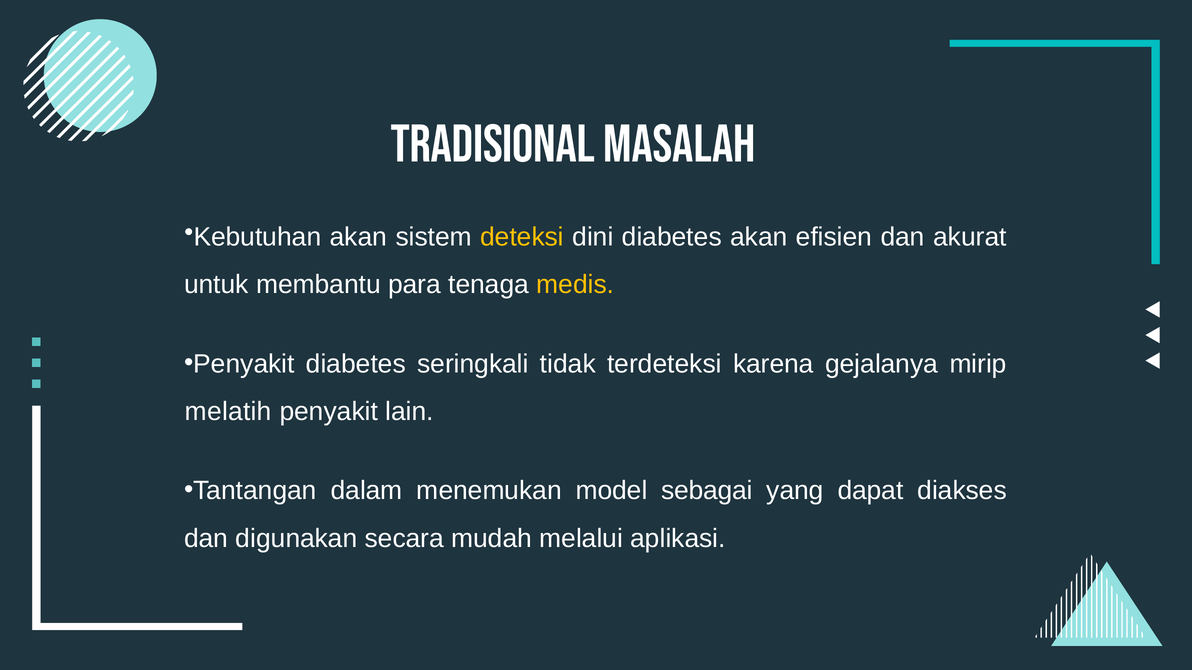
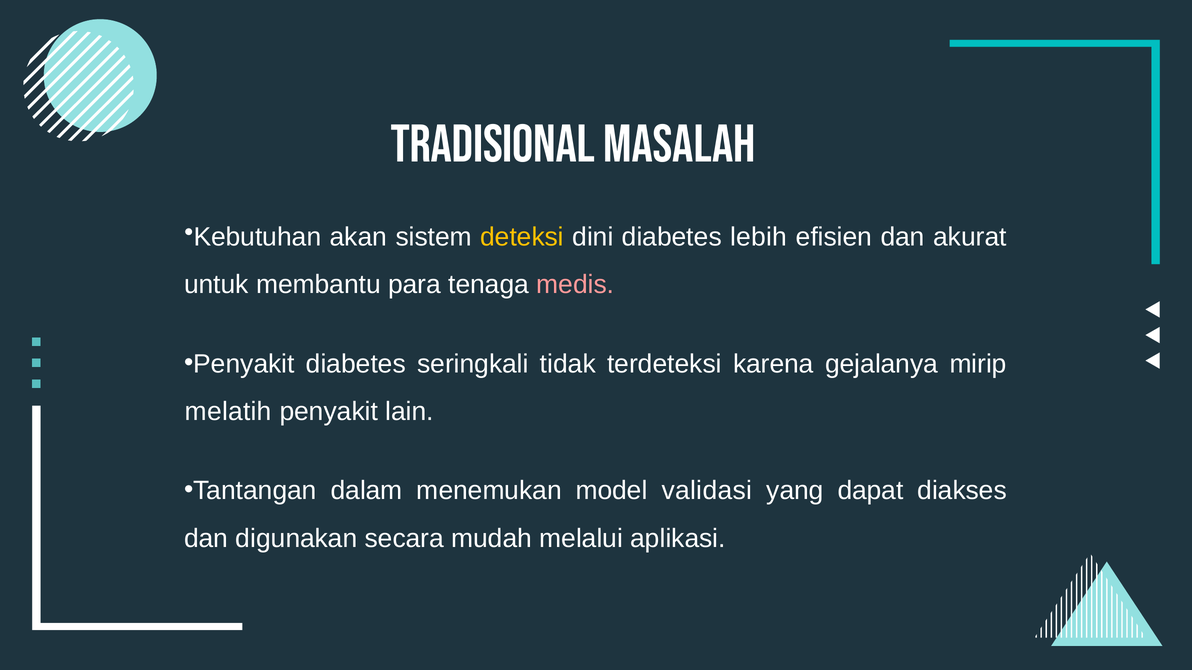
diabetes akan: akan -> lebih (759, 237)
medis colour: yellow -> pink (575, 285)
sebagai: sebagai -> validasi (707, 491)
